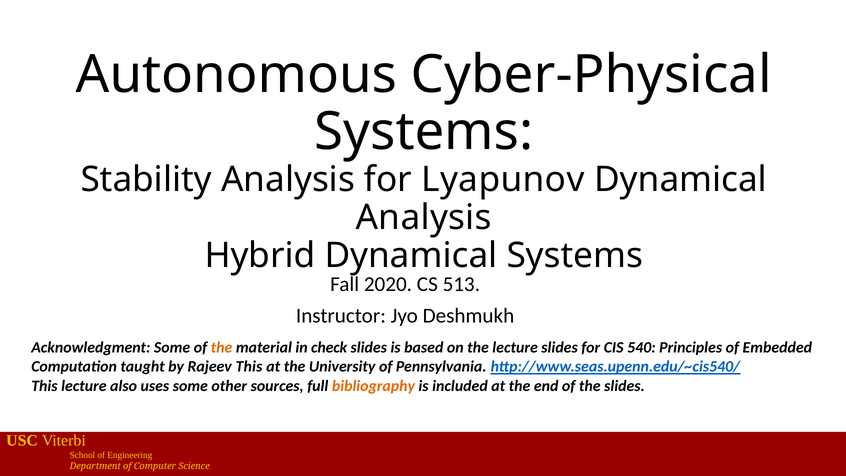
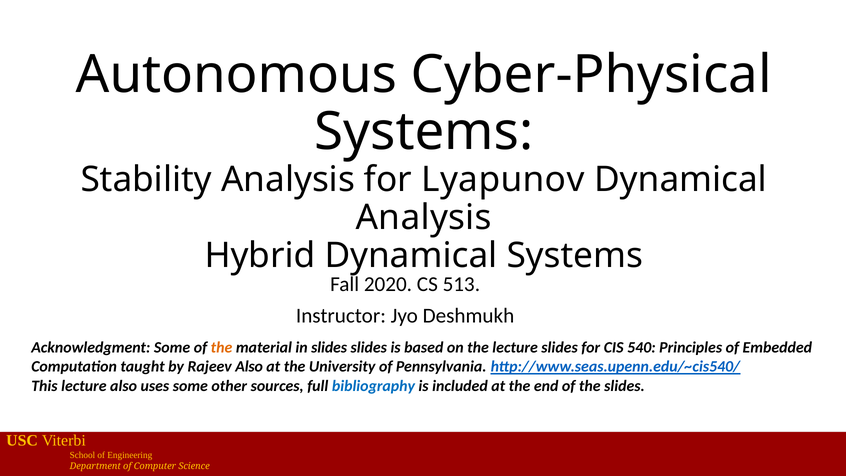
in check: check -> slides (329, 348)
Rajeev This: This -> Also (249, 367)
bibliography colour: orange -> blue (373, 386)
